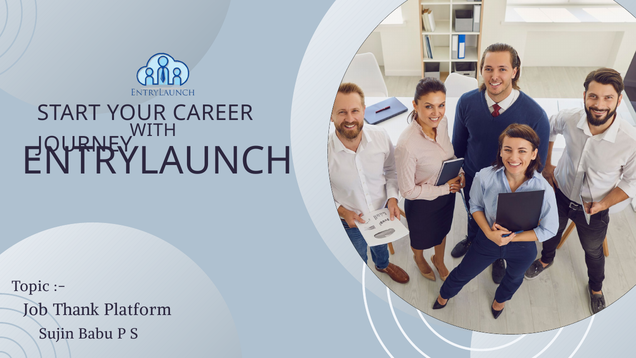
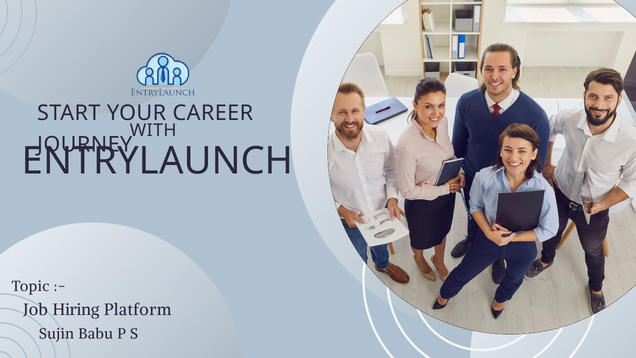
Thank: Thank -> Hiring (76, 310)
